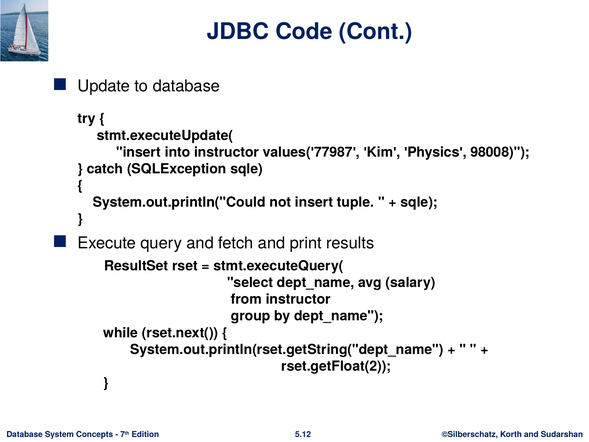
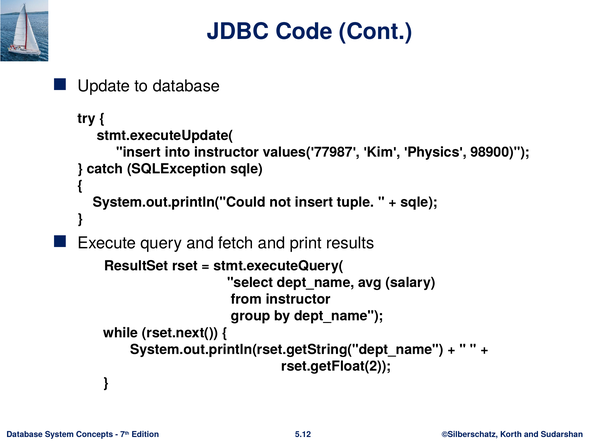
98008: 98008 -> 98900 (500, 152)
